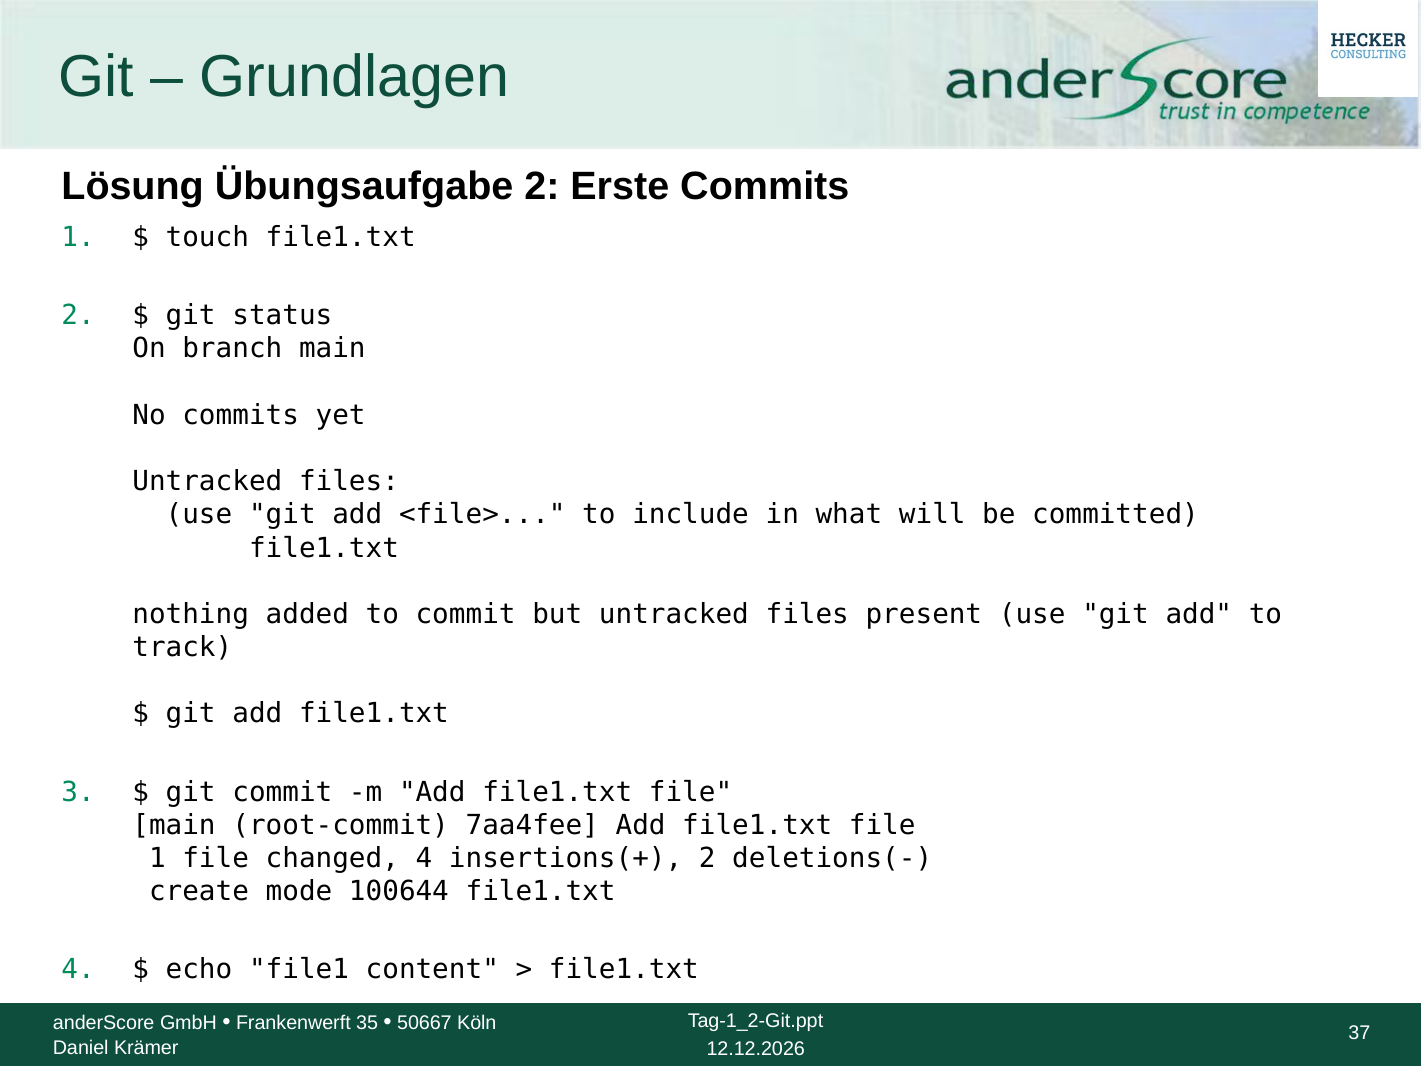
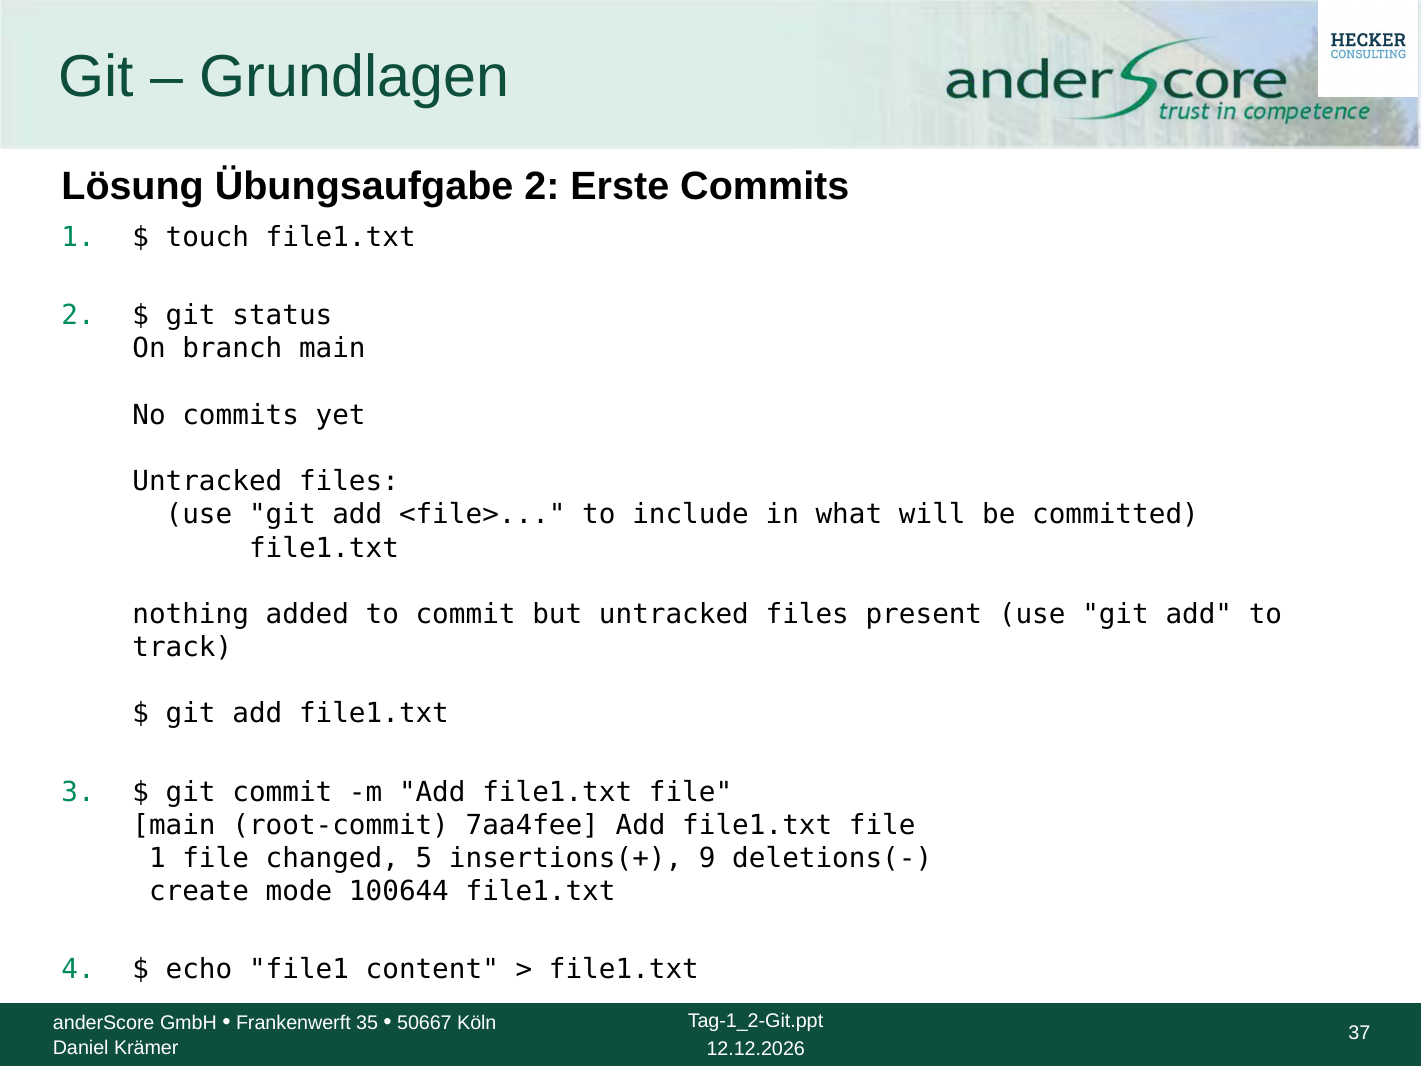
changed 4: 4 -> 5 (424, 858)
insertions(+ 2: 2 -> 9 (707, 858)
